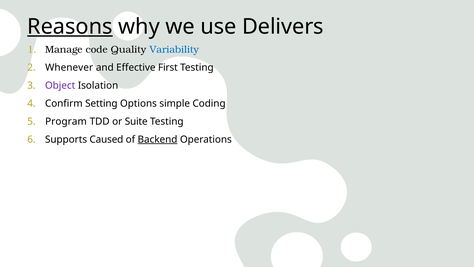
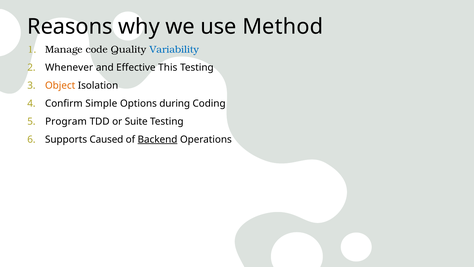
Reasons underline: present -> none (70, 27)
Delivers: Delivers -> Method (283, 27)
First: First -> This (168, 67)
Object colour: purple -> orange (60, 85)
Setting: Setting -> Simple (101, 103)
simple: simple -> during (175, 103)
